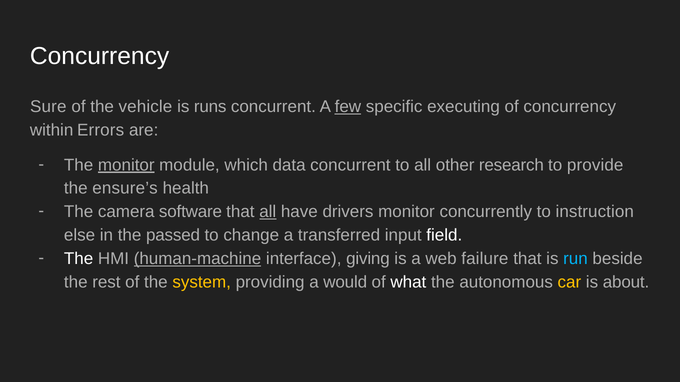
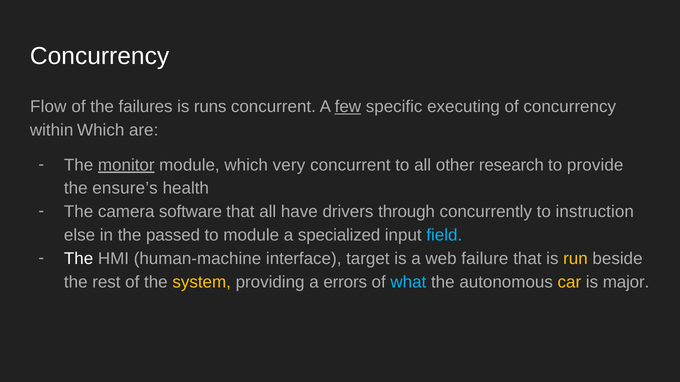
Sure: Sure -> Flow (48, 107)
vehicle: vehicle -> failures (146, 107)
within Errors: Errors -> Which (101, 130)
data: data -> very (289, 165)
all underline: present -> none (268, 212)
drivers monitor: monitor -> through (407, 212)
to change: change -> module (251, 236)
transferred: transferred -> specialized (339, 236)
field colour: white -> light blue (444, 236)
human-machine underline: present -> none (197, 259)
giving: giving -> target (368, 259)
run colour: light blue -> yellow (575, 259)
would: would -> errors (345, 282)
what colour: white -> light blue (408, 282)
about: about -> major (626, 282)
